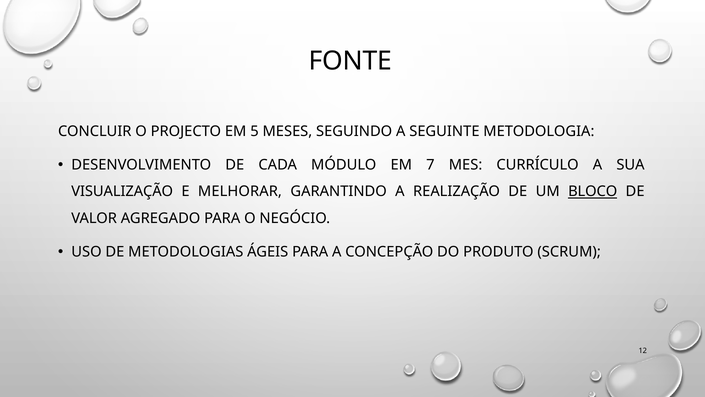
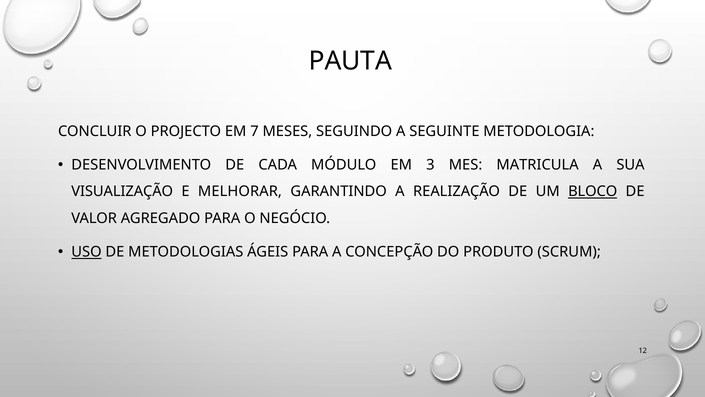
FONTE: FONTE -> PAUTA (350, 61)
5: 5 -> 7 (254, 131)
7: 7 -> 3 (430, 165)
CURRÍCULO: CURRÍCULO -> MATRICULA (538, 165)
USO underline: none -> present (86, 252)
